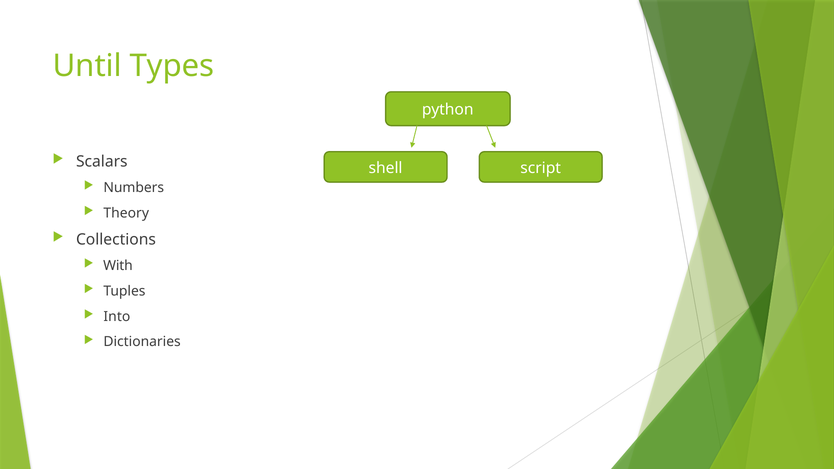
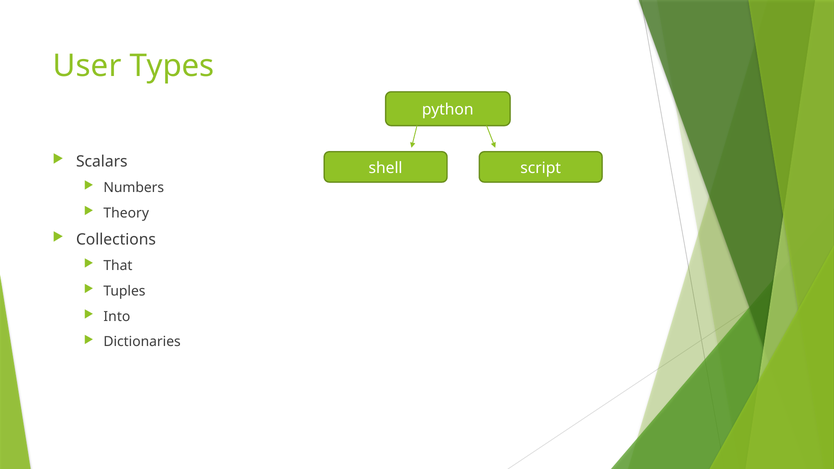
Until: Until -> User (87, 66)
With: With -> That (118, 266)
